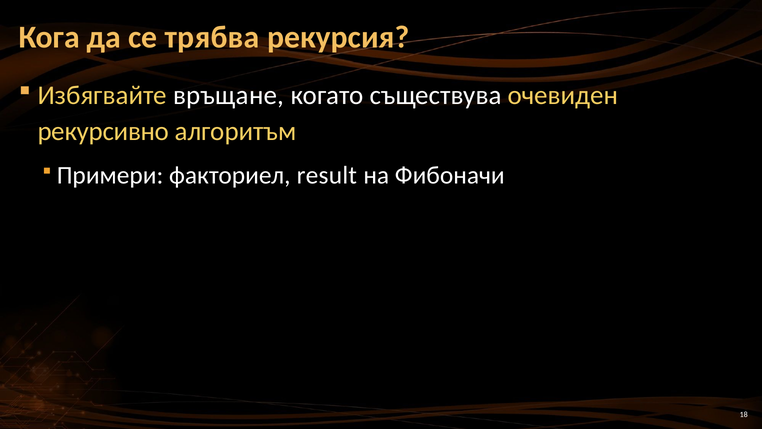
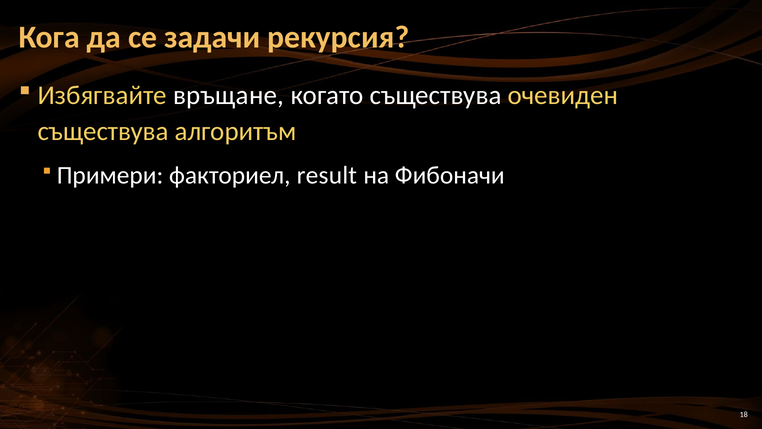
трябва: трябва -> задачи (212, 37)
рекурсивно: рекурсивно -> съществува (103, 131)
